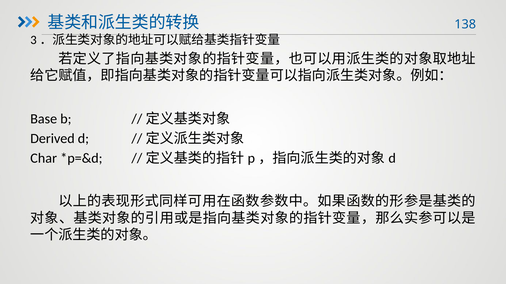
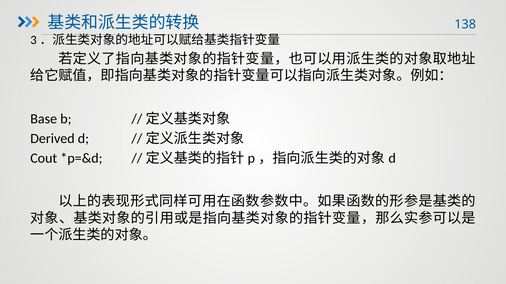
Char: Char -> Cout (44, 158)
